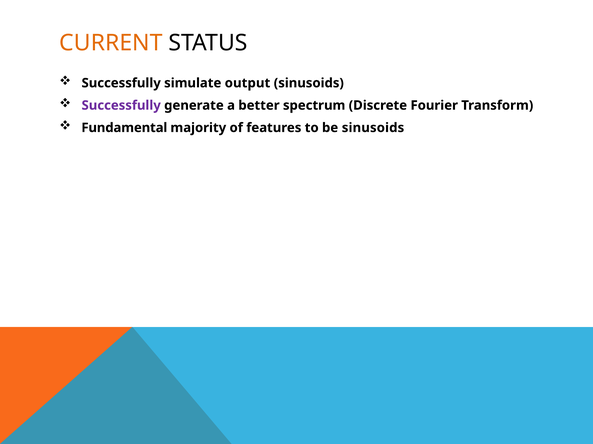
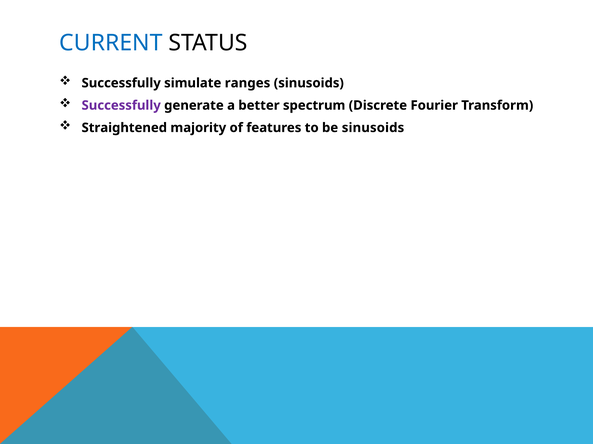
CURRENT colour: orange -> blue (111, 43)
output: output -> ranges (248, 83)
Fundamental: Fundamental -> Straightened (124, 128)
